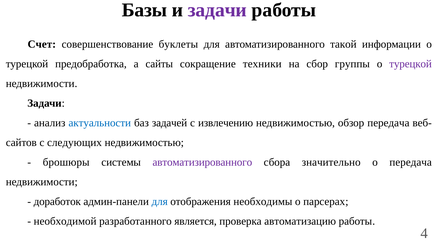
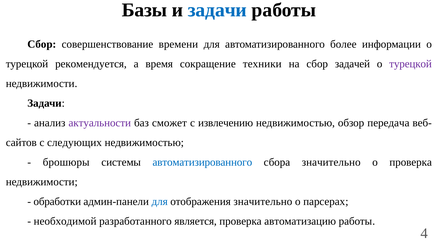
задачи colour: purple -> blue (217, 10)
Счет: Счет -> Сбор (42, 44)
буклеты: буклеты -> времени (178, 44)
такой: такой -> более (343, 44)
предобработка: предобработка -> рекомендуется (91, 64)
сайты: сайты -> время (159, 64)
группы: группы -> задачей (352, 64)
актуальности colour: blue -> purple (100, 123)
задачей: задачей -> сможет (169, 123)
автоматизированного colour: purple -> blue (202, 163)
о передача: передача -> проверка (411, 163)
доработок: доработок -> обработки (57, 202)
отображения необходимы: необходимы -> значительно (263, 202)
